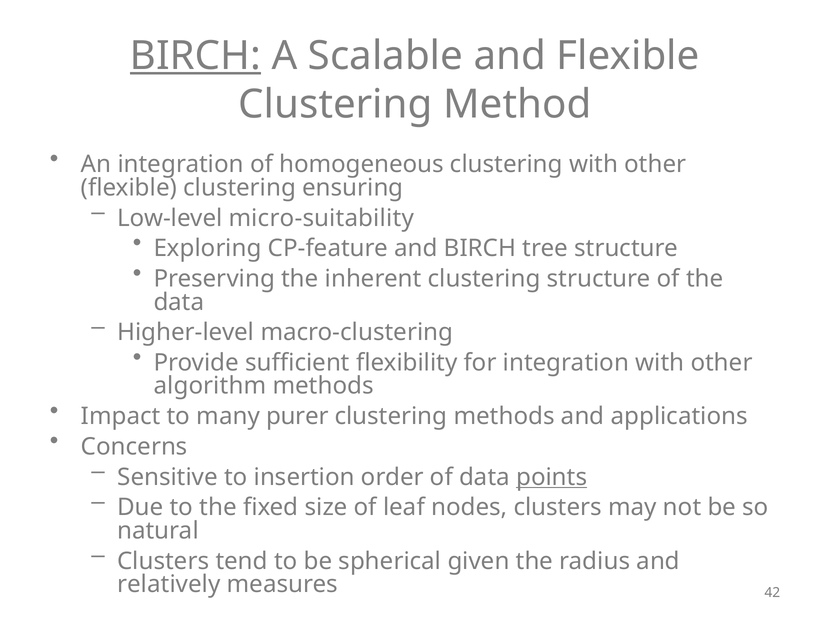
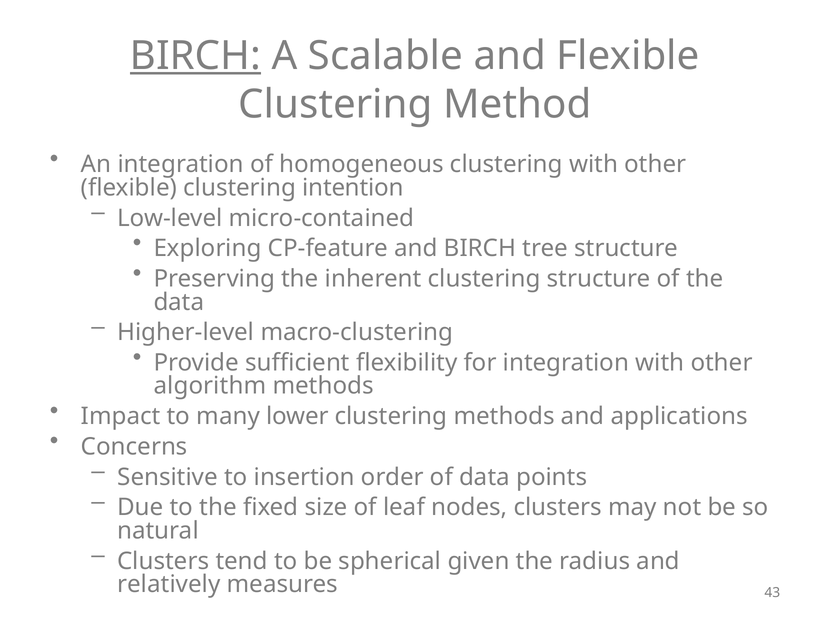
ensuring: ensuring -> intention (353, 188)
micro-suitability: micro-suitability -> micro-contained (321, 218)
purer: purer -> lower (297, 417)
points underline: present -> none (552, 477)
42: 42 -> 43 (772, 593)
